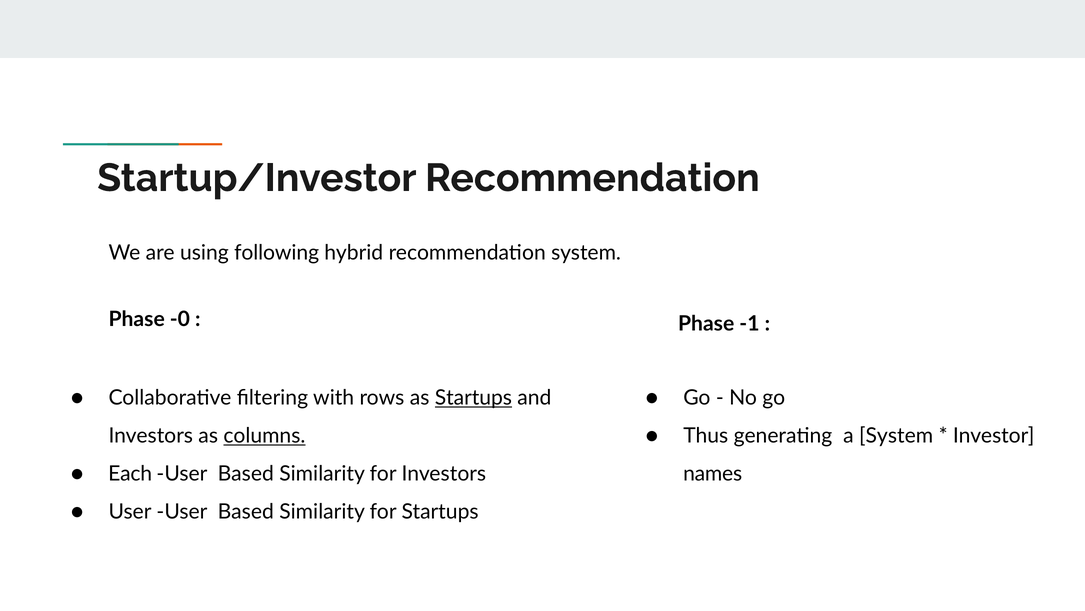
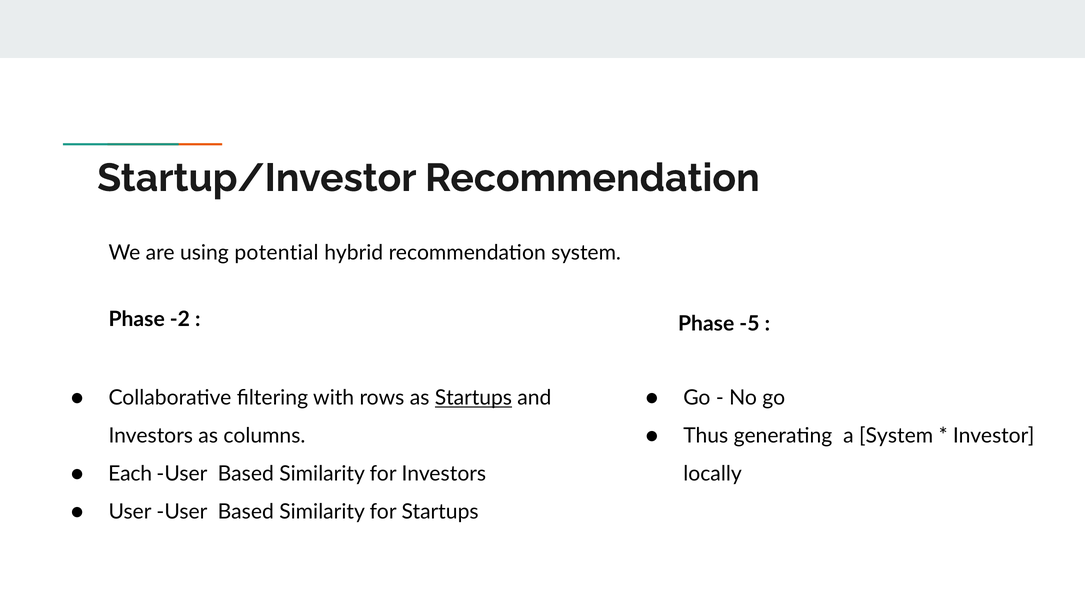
following: following -> potential (276, 253)
-0: -0 -> -2 (180, 319)
-1: -1 -> -5 (749, 323)
columns underline: present -> none (264, 435)
names: names -> locally (713, 473)
